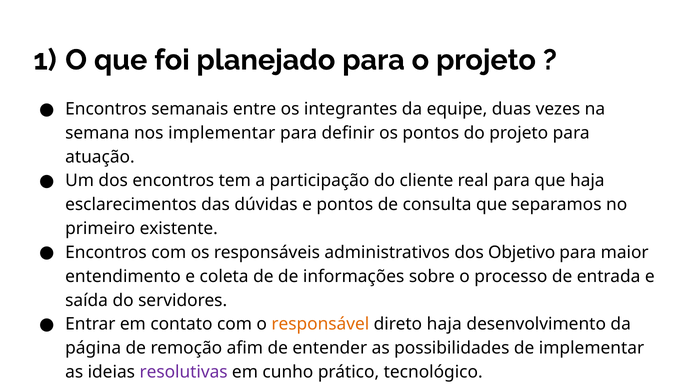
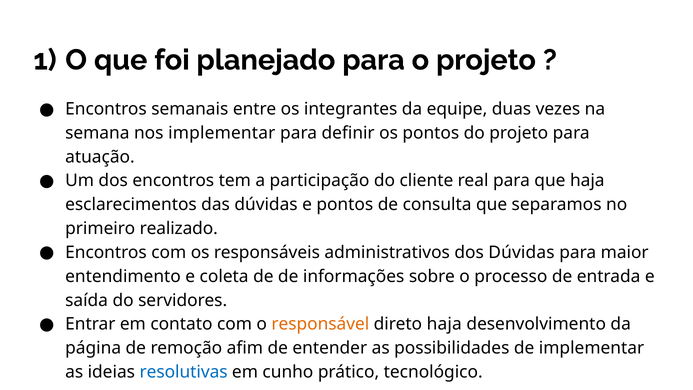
existente: existente -> realizado (179, 228)
dos Objetivo: Objetivo -> Dúvidas (521, 252)
resolutivas colour: purple -> blue (184, 372)
